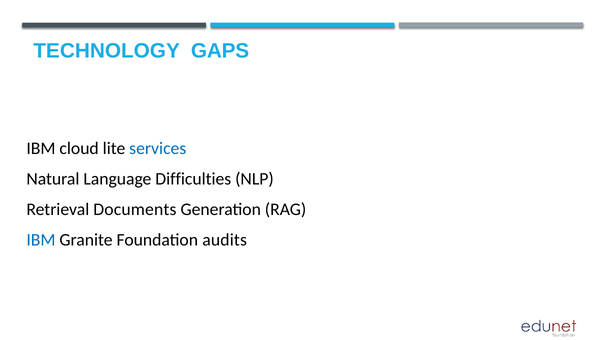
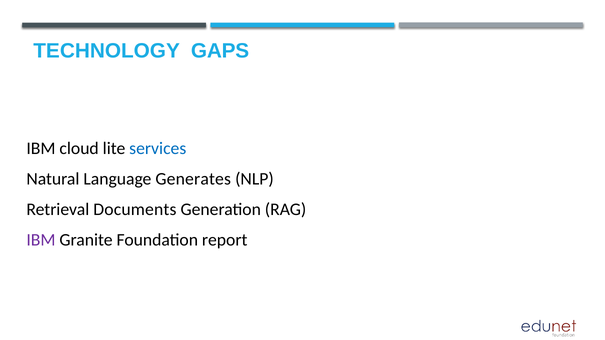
Difficulties: Difficulties -> Generates (193, 179)
IBM colour: blue -> purple (41, 240)
audits: audits -> report (225, 240)
